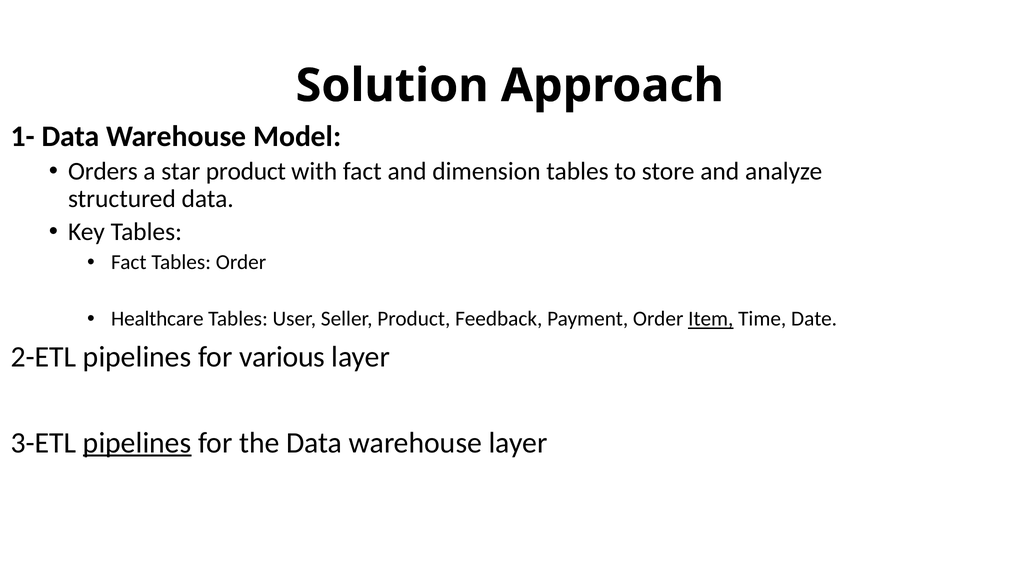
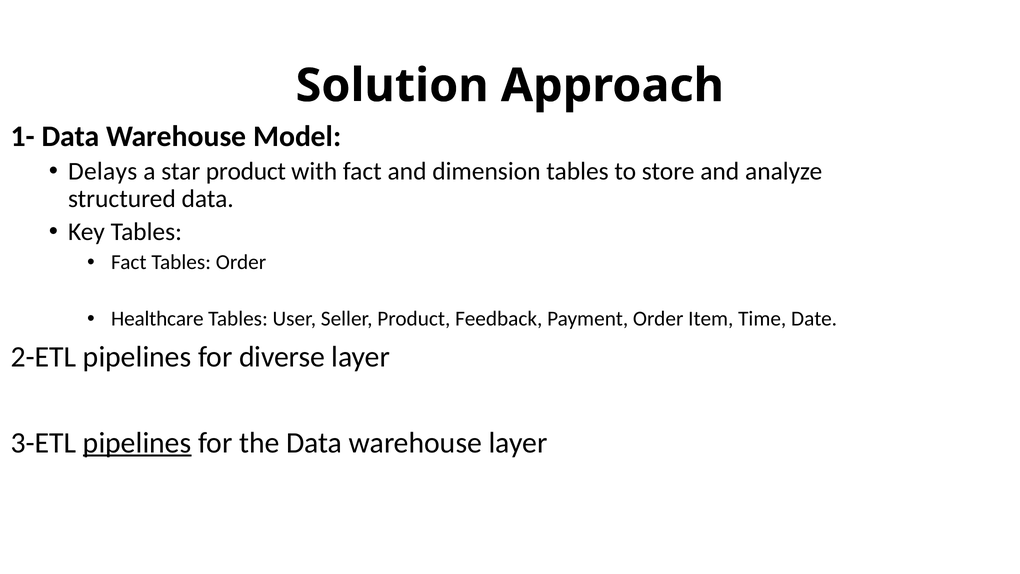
Orders: Orders -> Delays (103, 171)
Item underline: present -> none (711, 319)
various: various -> diverse (282, 357)
